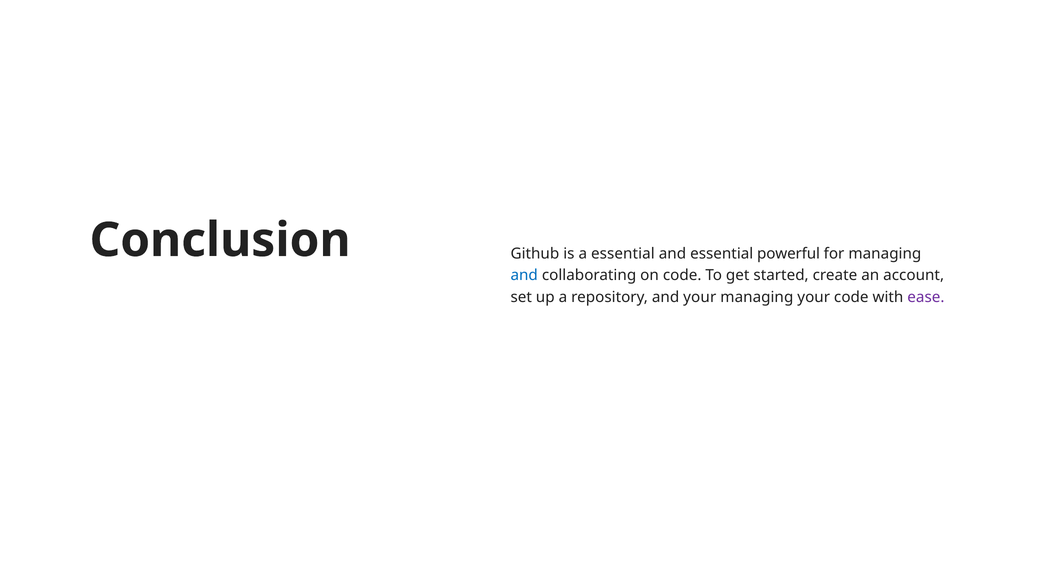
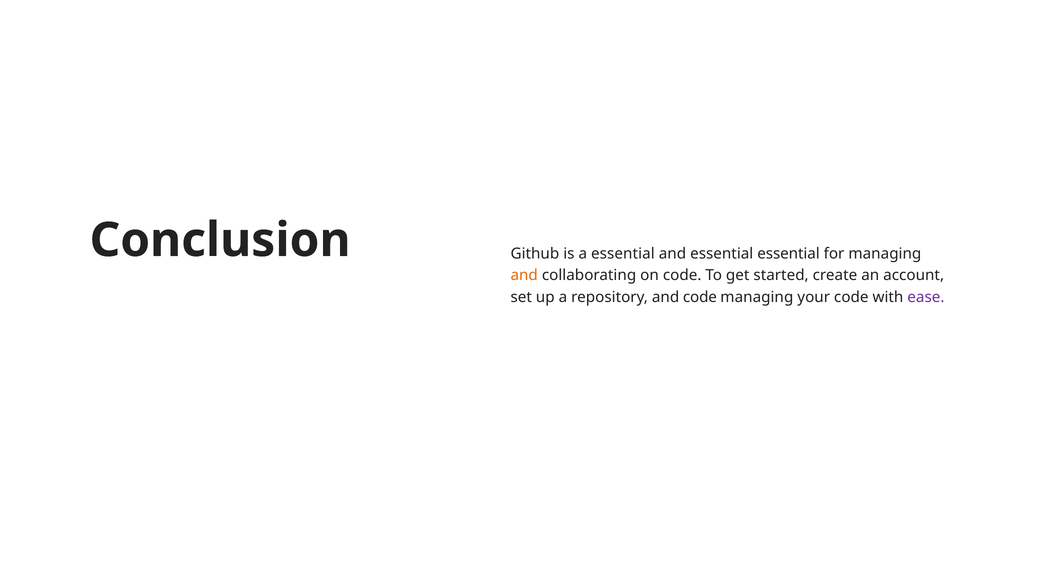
essential powerful: powerful -> essential (788, 254)
and colour: blue -> orange (524, 276)
and your: your -> code (700, 298)
